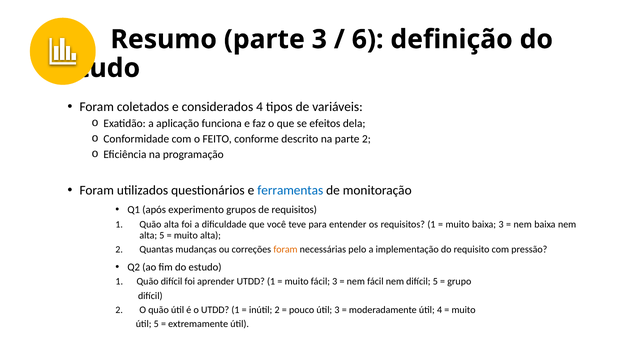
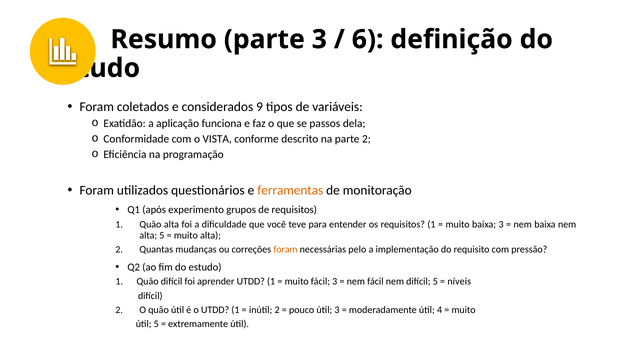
considerados 4: 4 -> 9 (260, 107)
efeitos: efeitos -> passos (325, 123)
FEITO: FEITO -> VISTA (217, 139)
ferramentas colour: blue -> orange (290, 190)
grupo: grupo -> níveis (459, 281)
